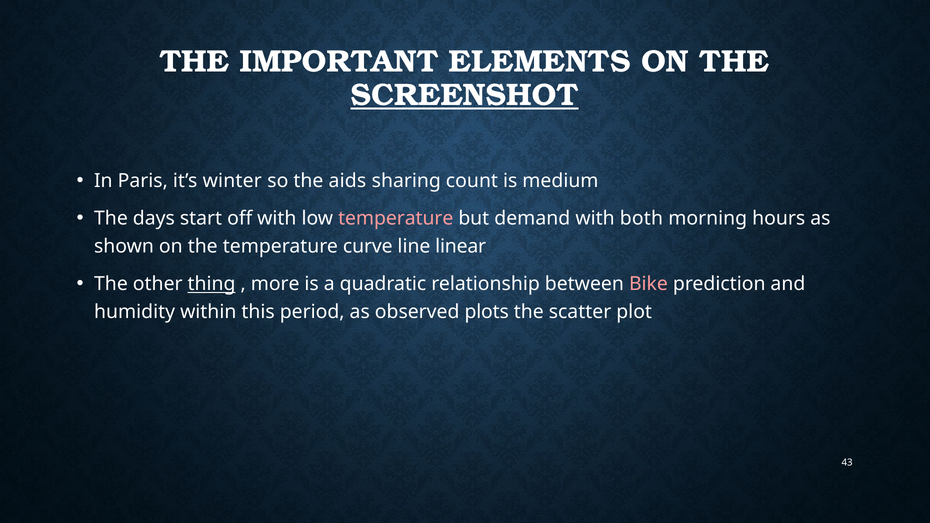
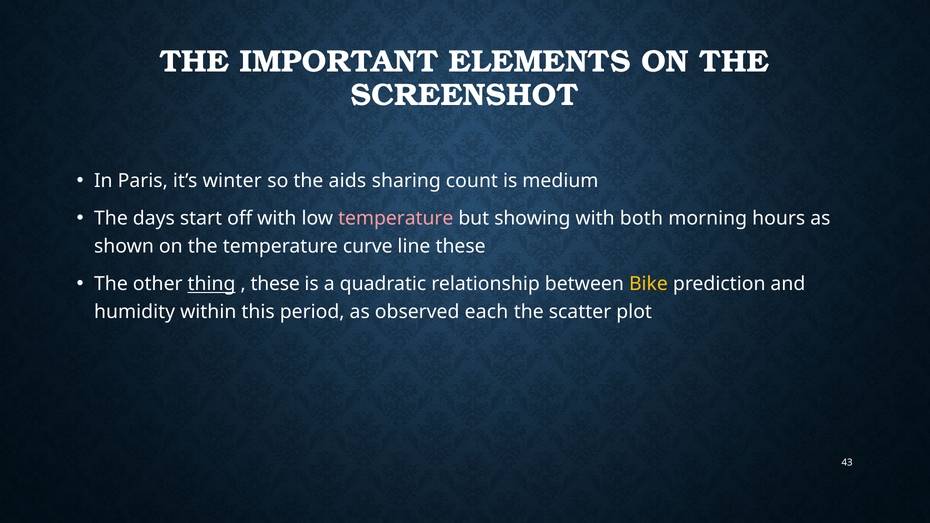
SCREENSHOT underline: present -> none (464, 95)
demand: demand -> showing (532, 219)
line linear: linear -> these (461, 246)
more: more -> these (275, 284)
Bike colour: pink -> yellow (648, 284)
plots: plots -> each (486, 312)
